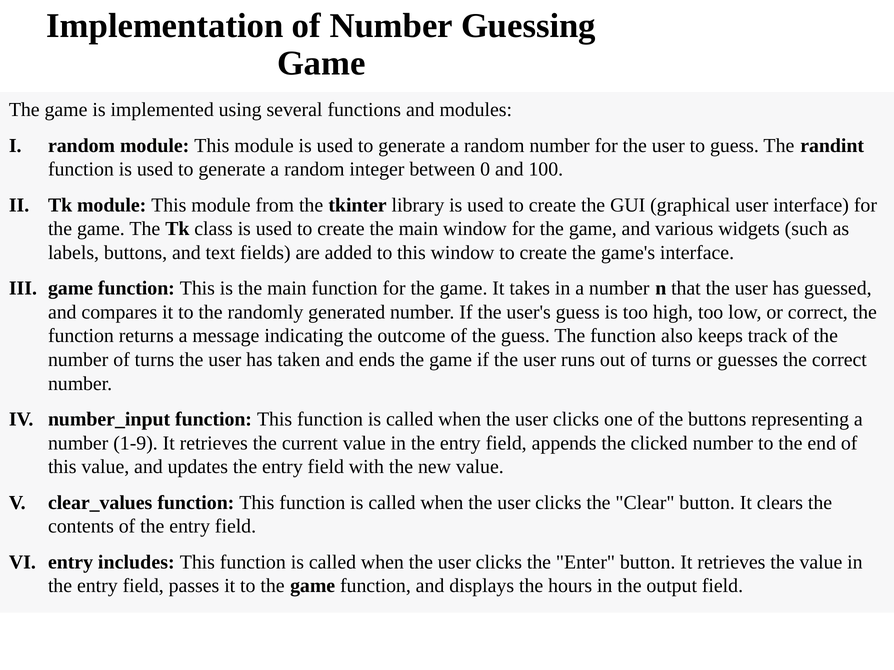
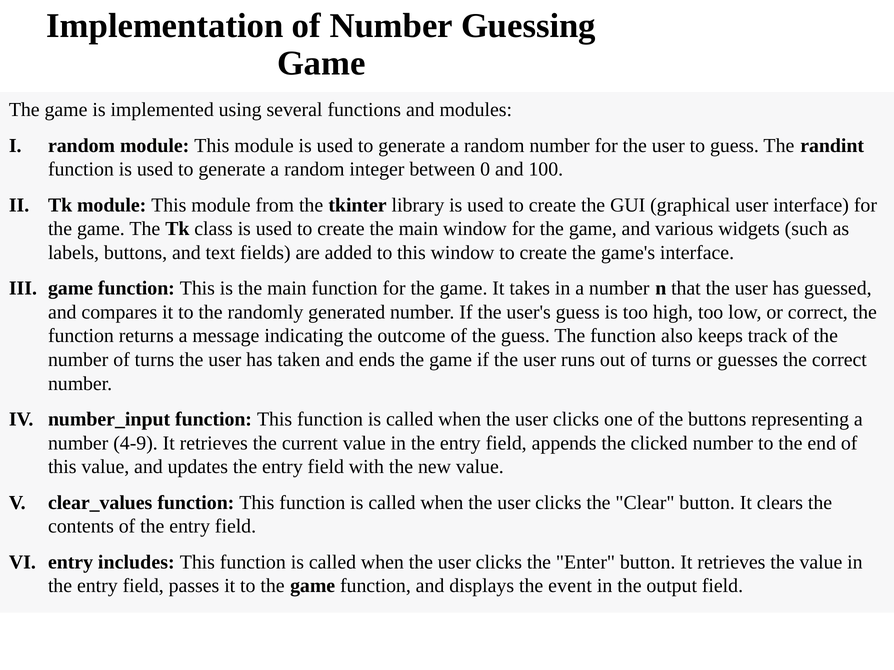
1-9: 1-9 -> 4-9 (136, 443)
hours: hours -> event (570, 586)
